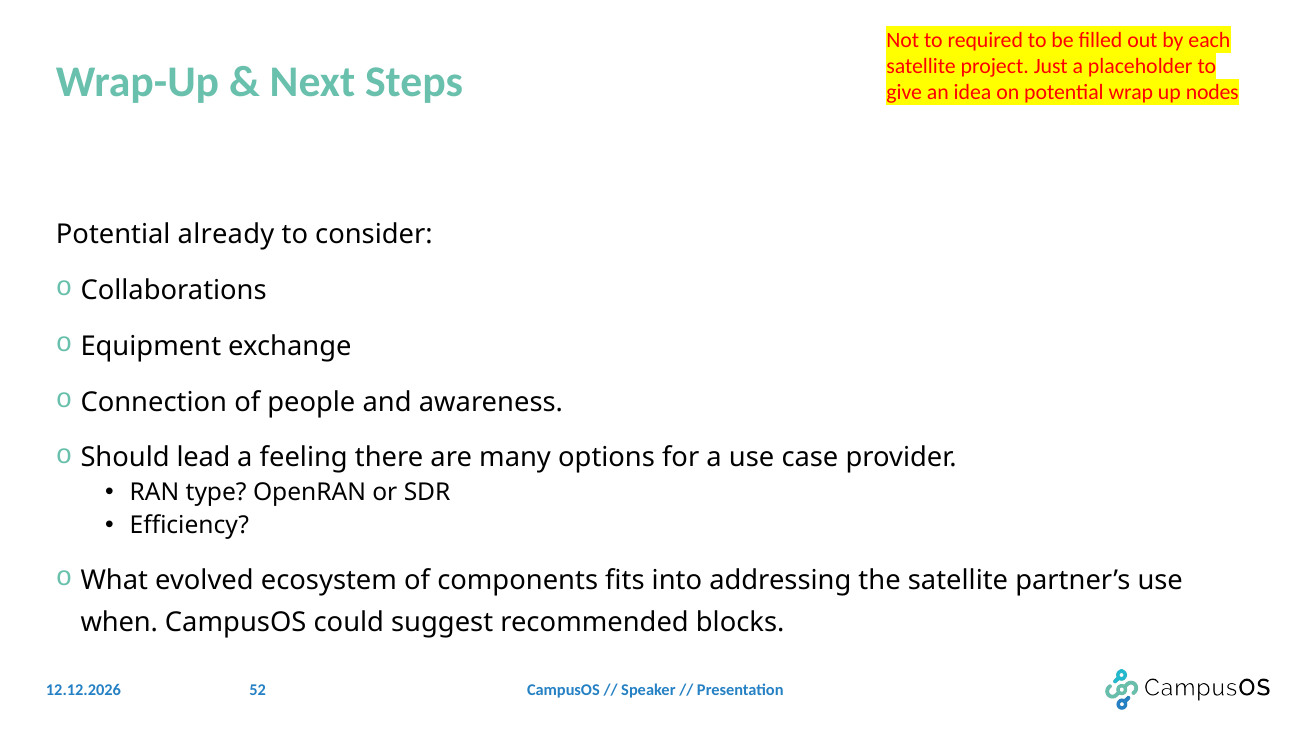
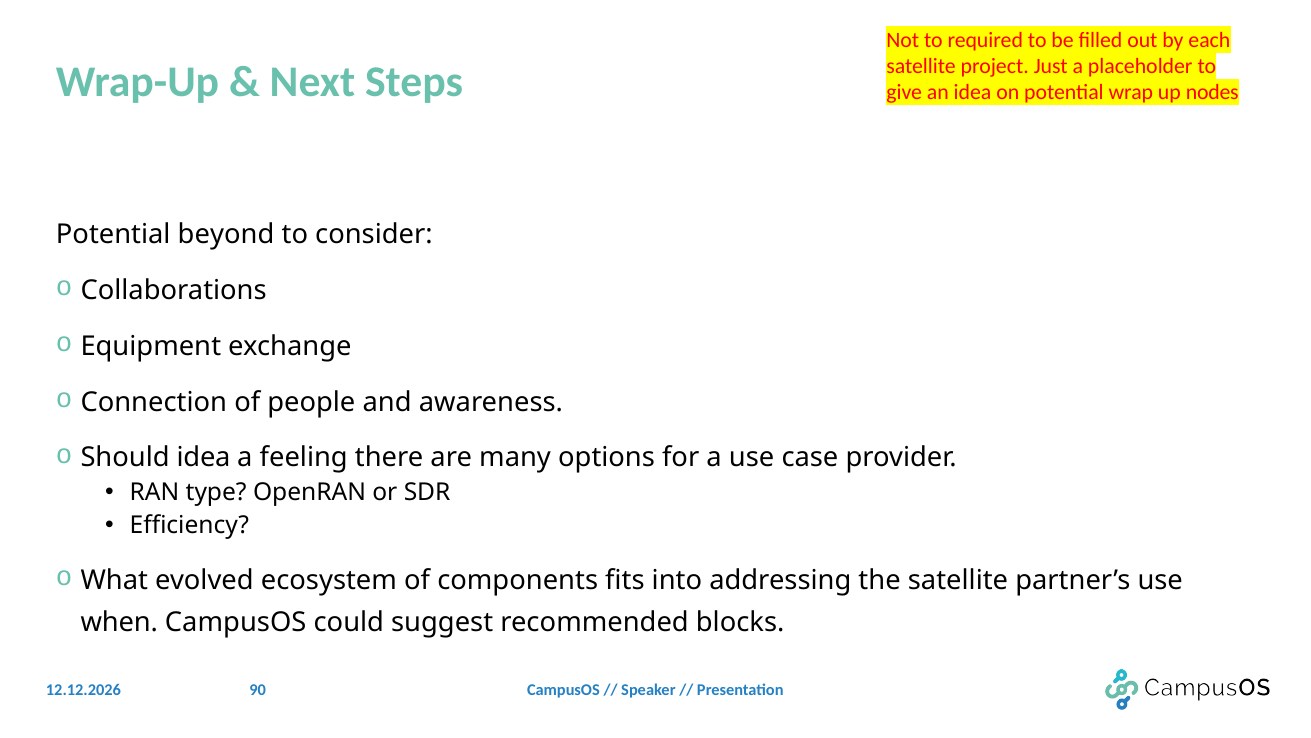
already: already -> beyond (226, 235)
Should lead: lead -> idea (204, 458)
52: 52 -> 90 (258, 689)
